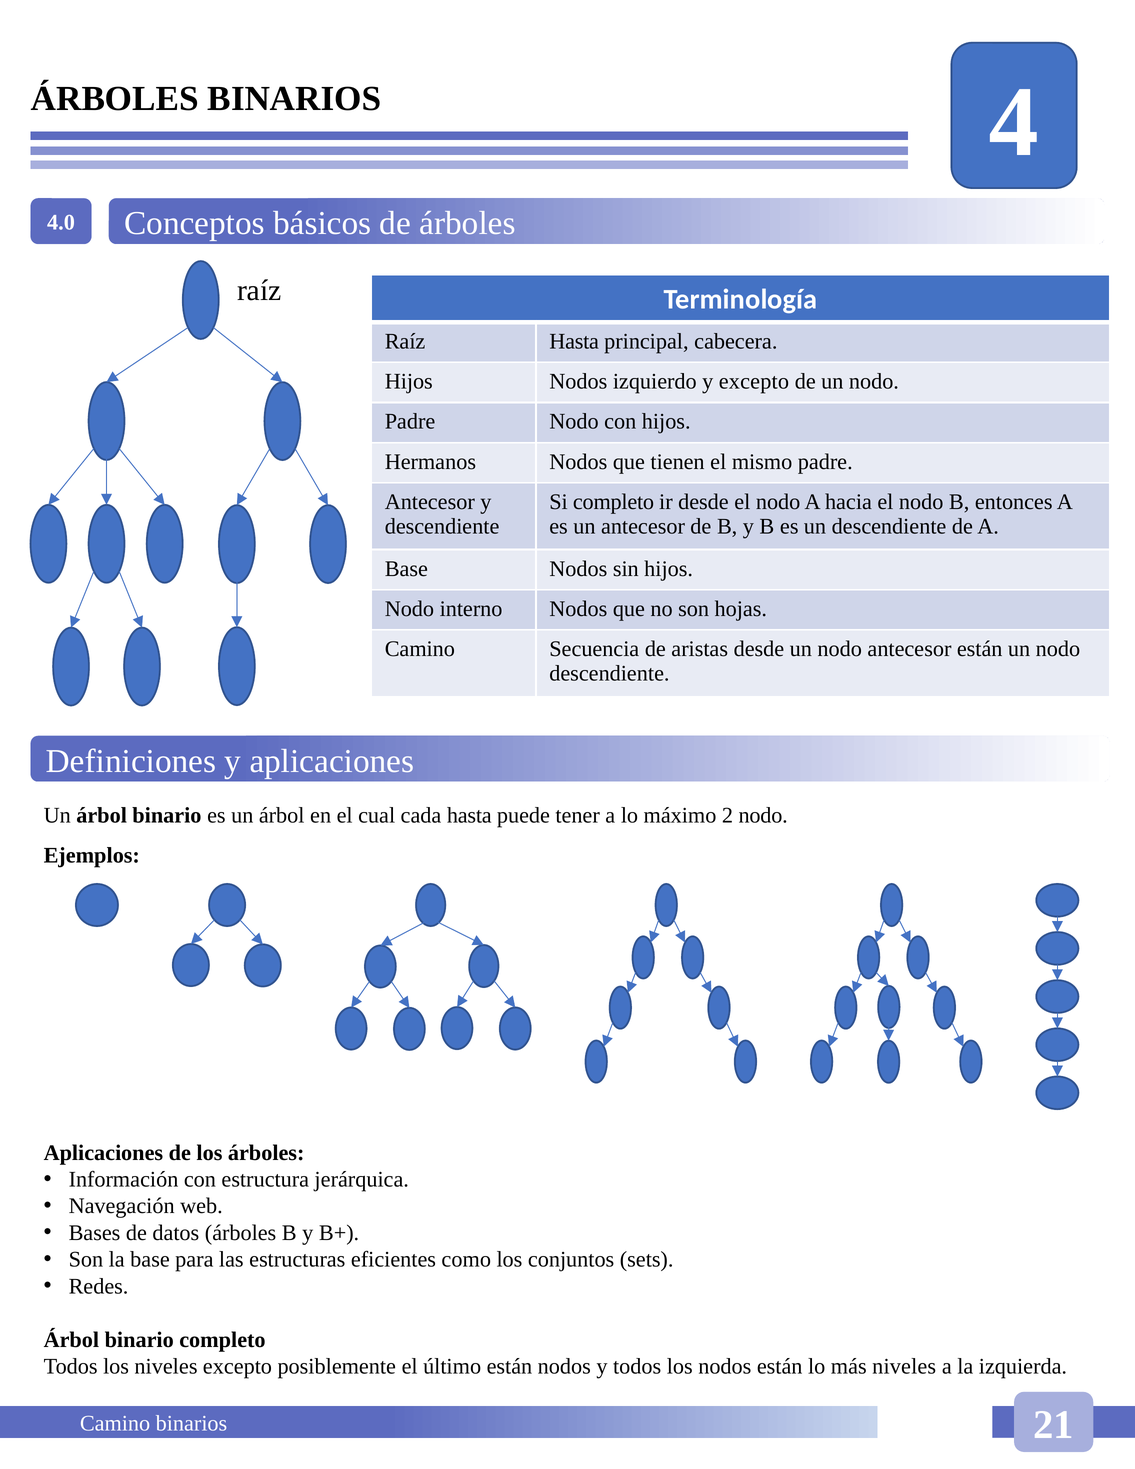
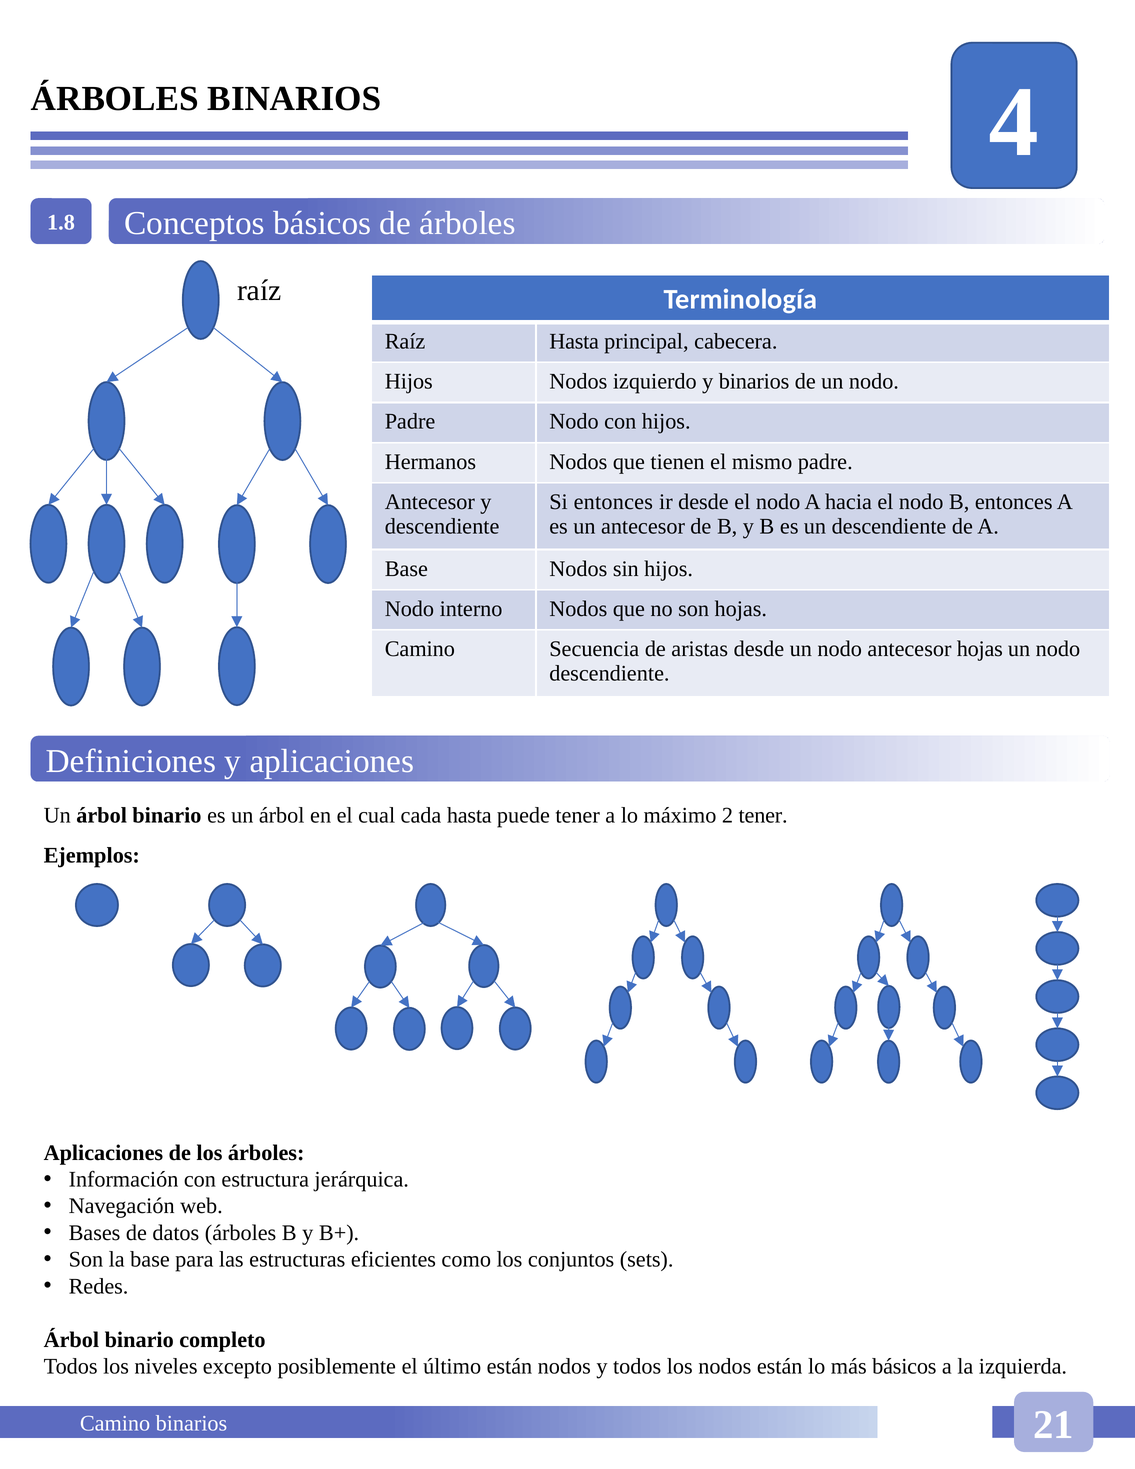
4.0: 4.0 -> 1.8 (61, 223)
y excepto: excepto -> binarios (754, 381)
Si completo: completo -> entonces (613, 502)
antecesor están: están -> hojas (980, 649)
2 nodo: nodo -> tener (763, 815)
más niveles: niveles -> básicos (904, 1366)
